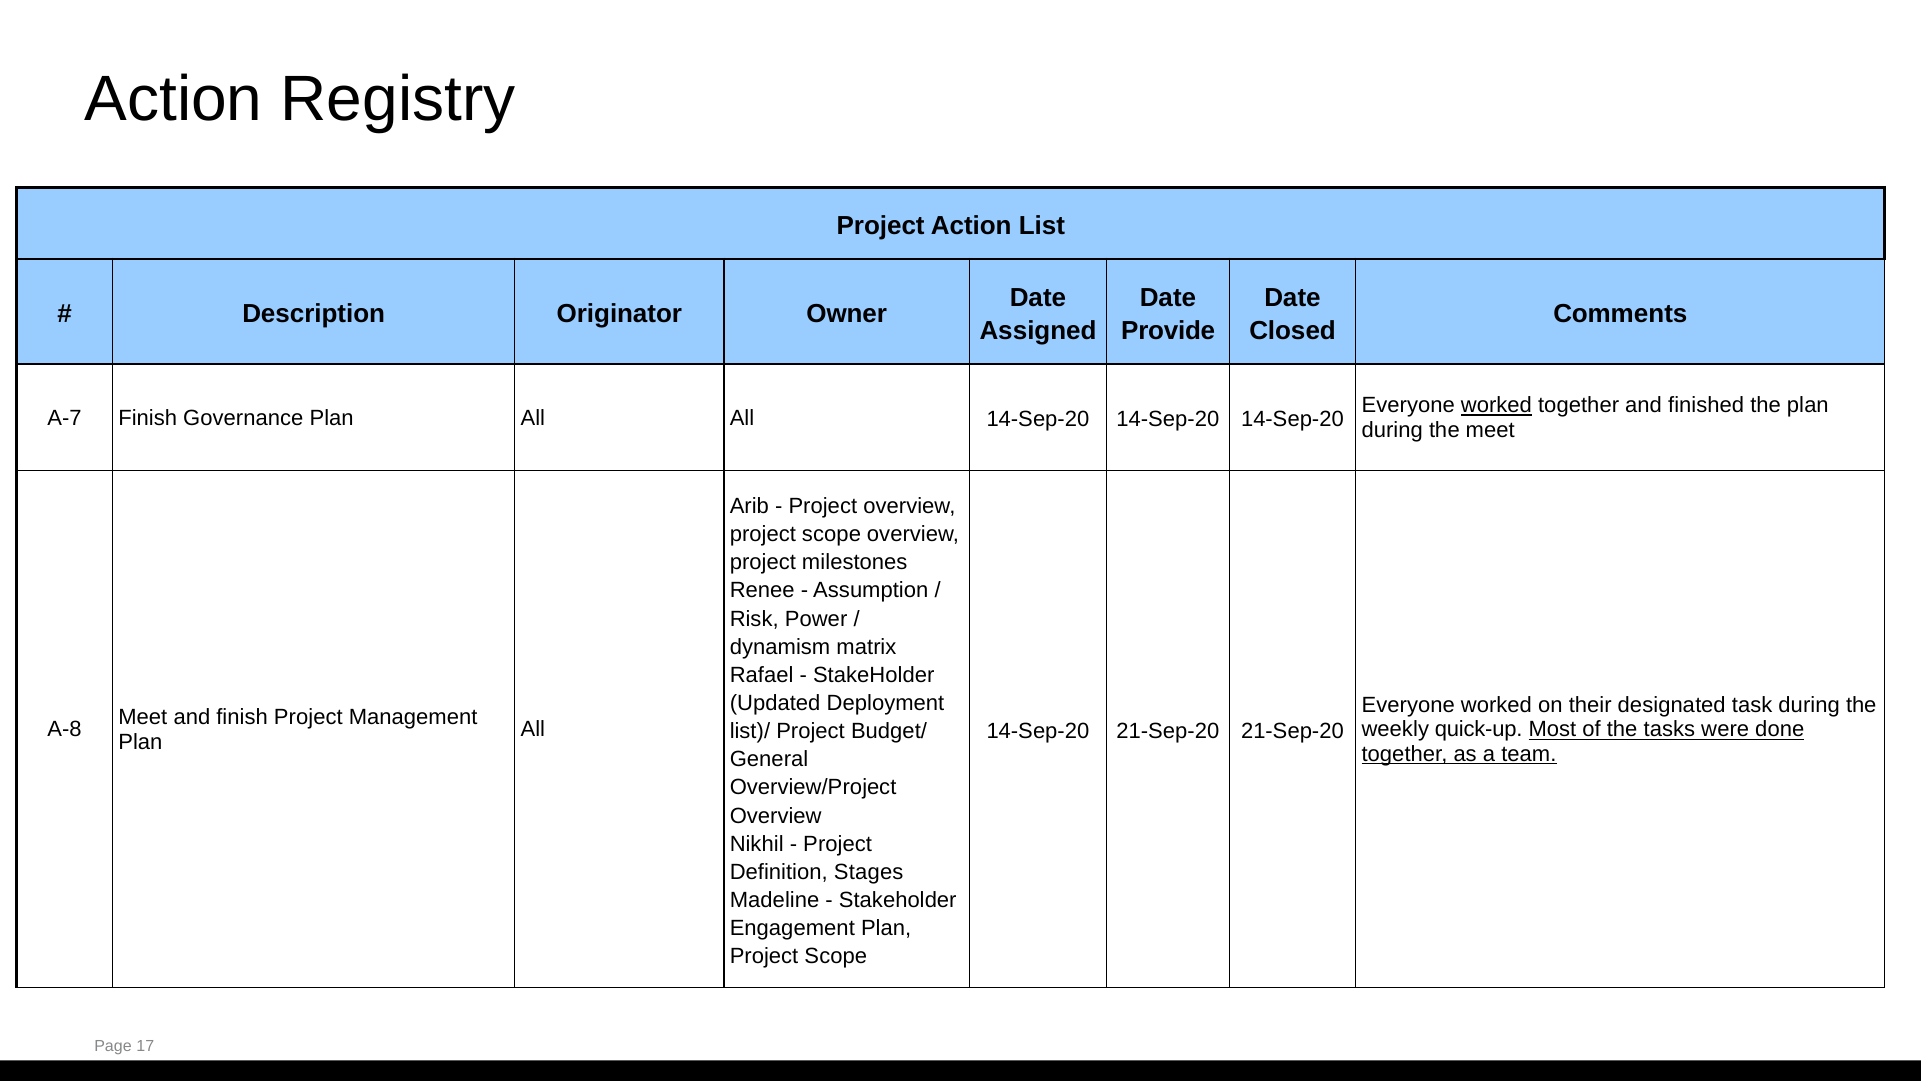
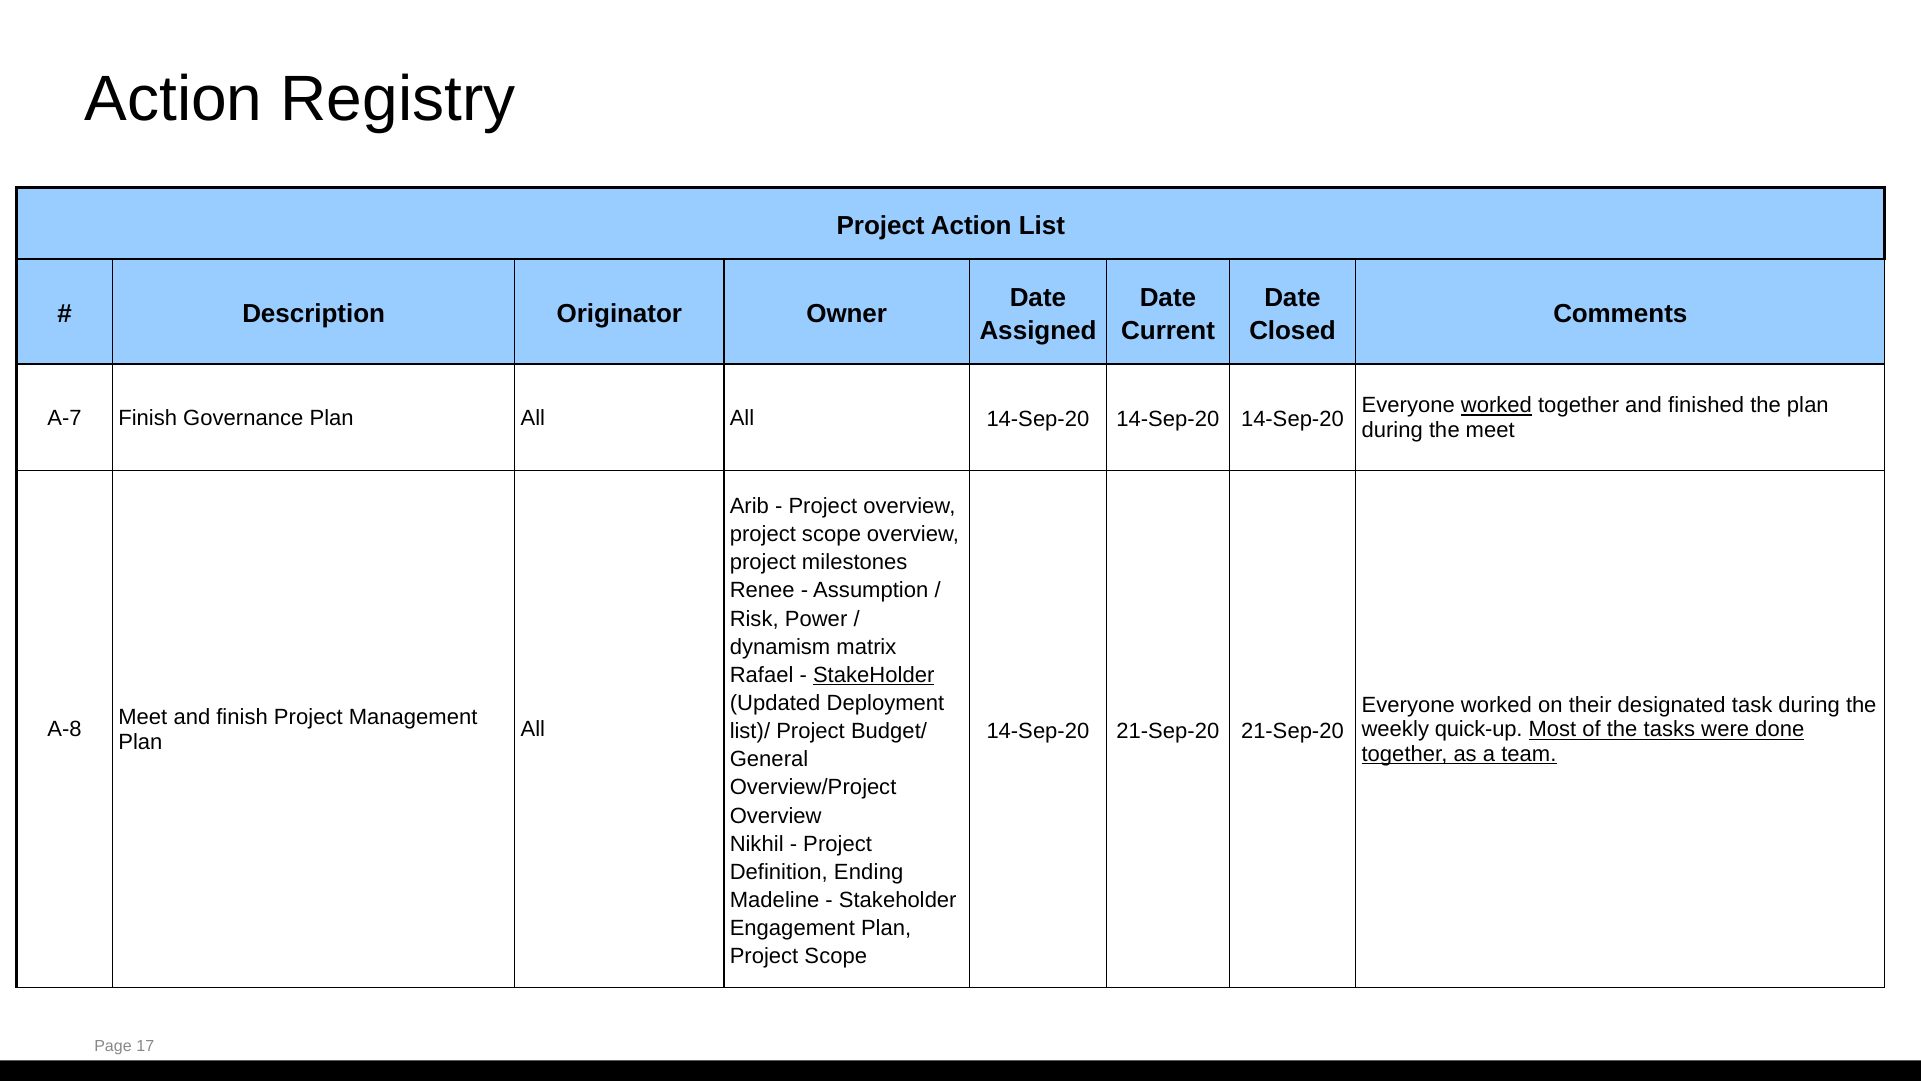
Provide: Provide -> Current (1168, 331)
StakeHolder underline: none -> present (874, 675)
Stages: Stages -> Ending (869, 872)
